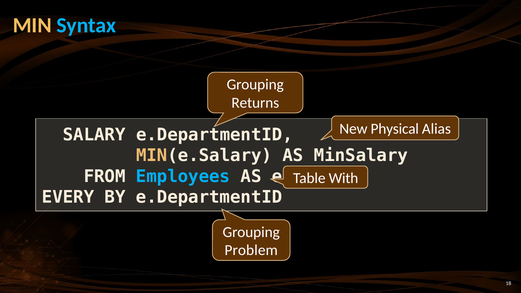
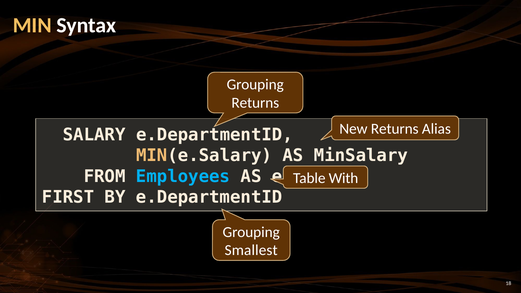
Syntax colour: light blue -> white (86, 25)
New Physical: Physical -> Returns (395, 129)
EVERY: EVERY -> FIRST (68, 197)
Problem: Problem -> Smallest (251, 250)
